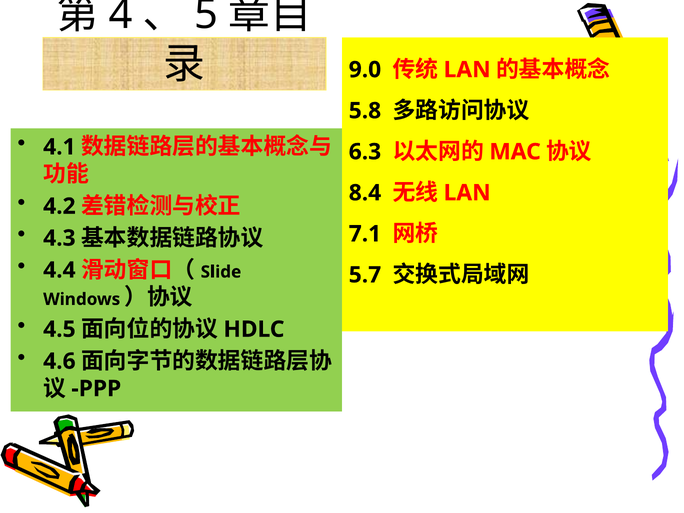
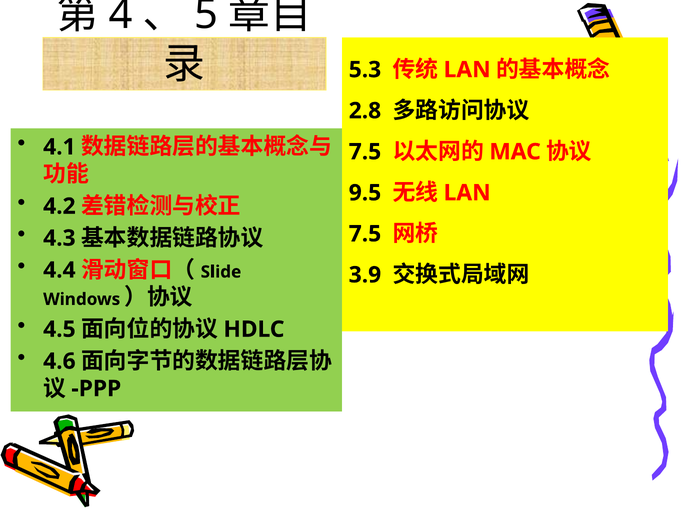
9.0: 9.0 -> 5.3 (365, 70)
5.8: 5.8 -> 2.8 (365, 111)
6.3: 6.3 -> 7.5 (365, 152)
8.4: 8.4 -> 9.5 (365, 193)
7.1: 7.1 -> 7.5 (365, 234)
5.7: 5.7 -> 3.9 (365, 275)
